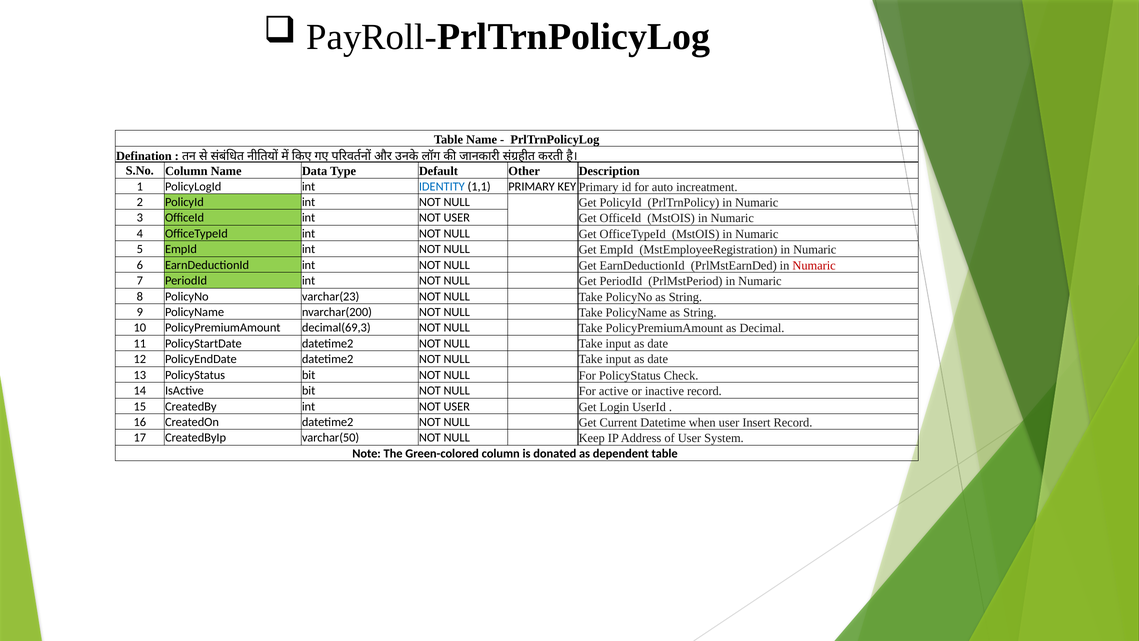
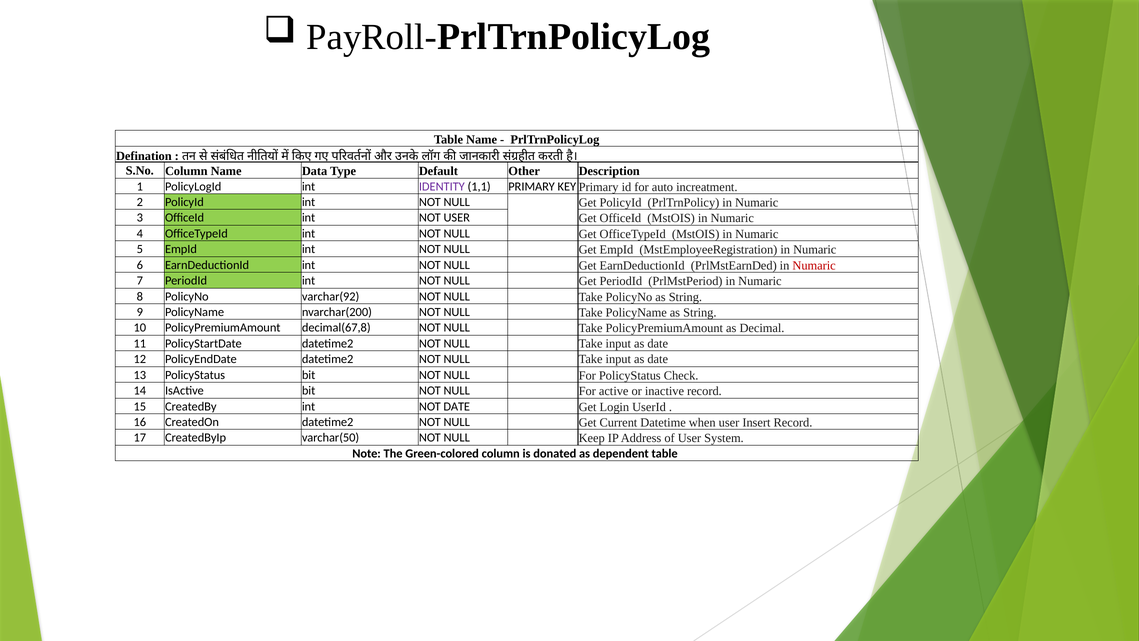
IDENTITY colour: blue -> purple (442, 186)
varchar(23: varchar(23 -> varchar(92 (331, 296)
decimal(69,3: decimal(69,3 -> decimal(67,8 (336, 328)
CreatedBy int NOT USER: USER -> DATE (457, 406)
